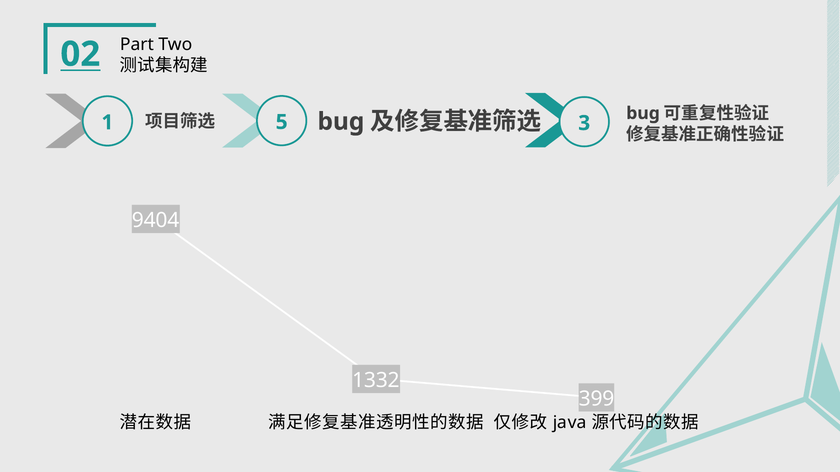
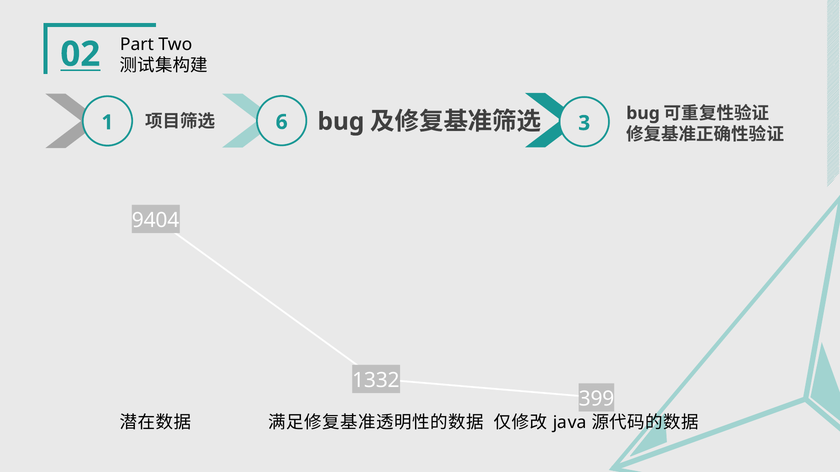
5: 5 -> 6 (282, 122)
